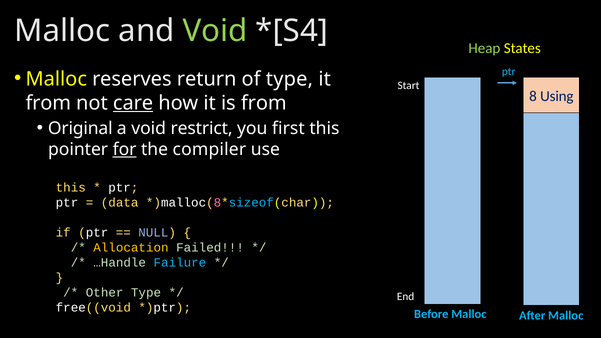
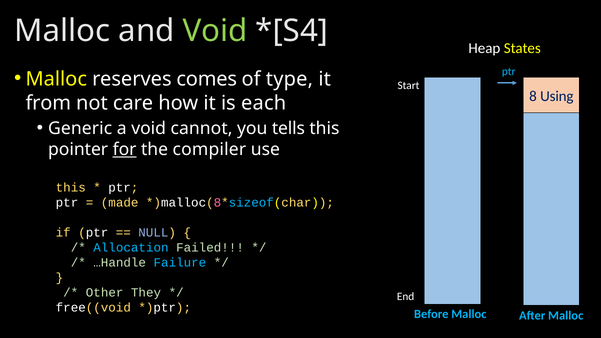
Heap colour: light green -> white (484, 48)
return: return -> comes (207, 79)
care underline: present -> none (133, 103)
is from: from -> each (264, 103)
Original: Original -> Generic (80, 128)
restrict: restrict -> cannot (202, 128)
first: first -> tells (288, 128)
data: data -> made (120, 203)
Allocation colour: yellow -> light blue (131, 248)
Other Type: Type -> They (146, 293)
